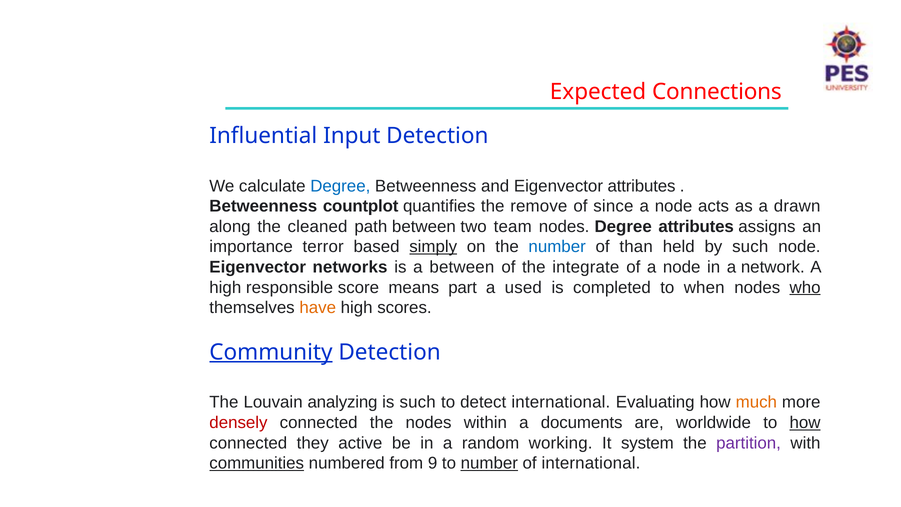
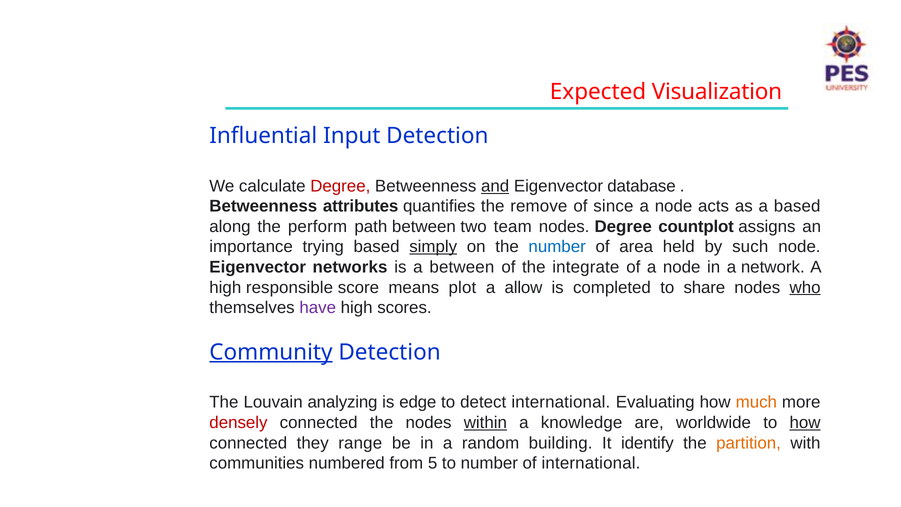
Connections: Connections -> Visualization (717, 92)
Degree colour: blue -> red (340, 186)
and underline: none -> present (495, 186)
Eigenvector attributes: attributes -> database (642, 186)
countplot: countplot -> attributes (361, 206)
a drawn: drawn -> based (797, 206)
cleaned: cleaned -> perform (318, 227)
Degree attributes: attributes -> countplot (696, 227)
terror: terror -> trying (323, 247)
than: than -> area (636, 247)
part: part -> plot (462, 287)
used: used -> allow (523, 287)
when: when -> share (704, 287)
have colour: orange -> purple (318, 308)
is such: such -> edge (418, 402)
within underline: none -> present (485, 422)
documents: documents -> knowledge (582, 422)
active: active -> range (360, 443)
working: working -> building (561, 443)
system: system -> identify (647, 443)
partition colour: purple -> orange (749, 443)
communities underline: present -> none (257, 463)
9: 9 -> 5 (433, 463)
number underline: present -> none (489, 463)
